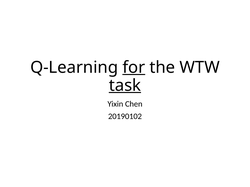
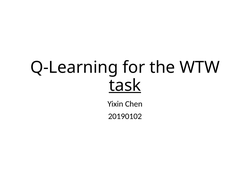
for underline: present -> none (134, 68)
